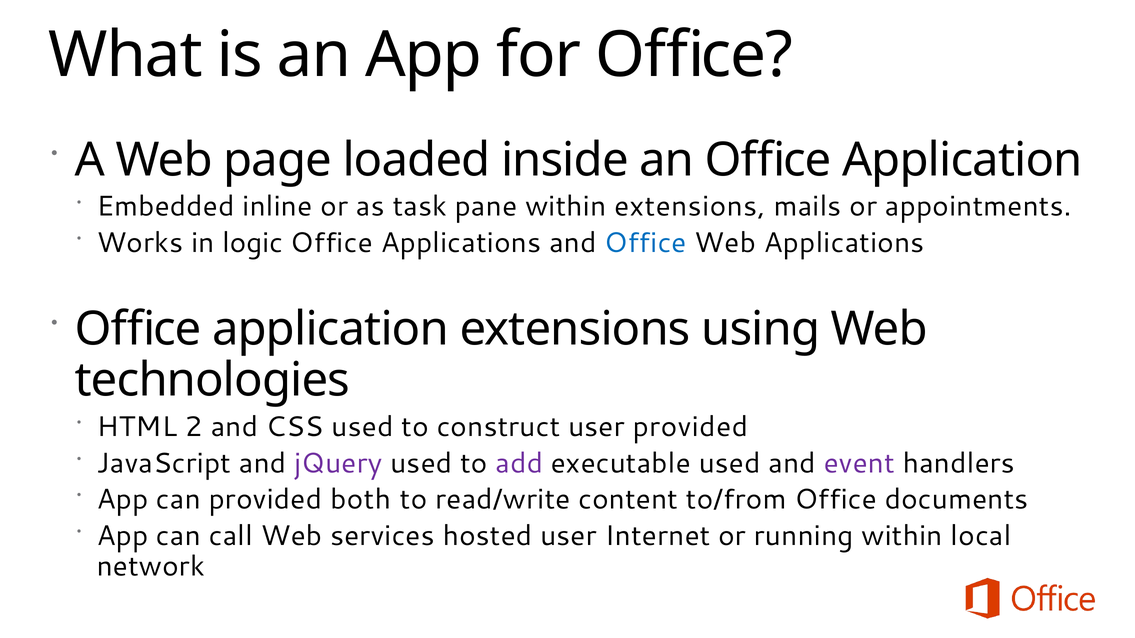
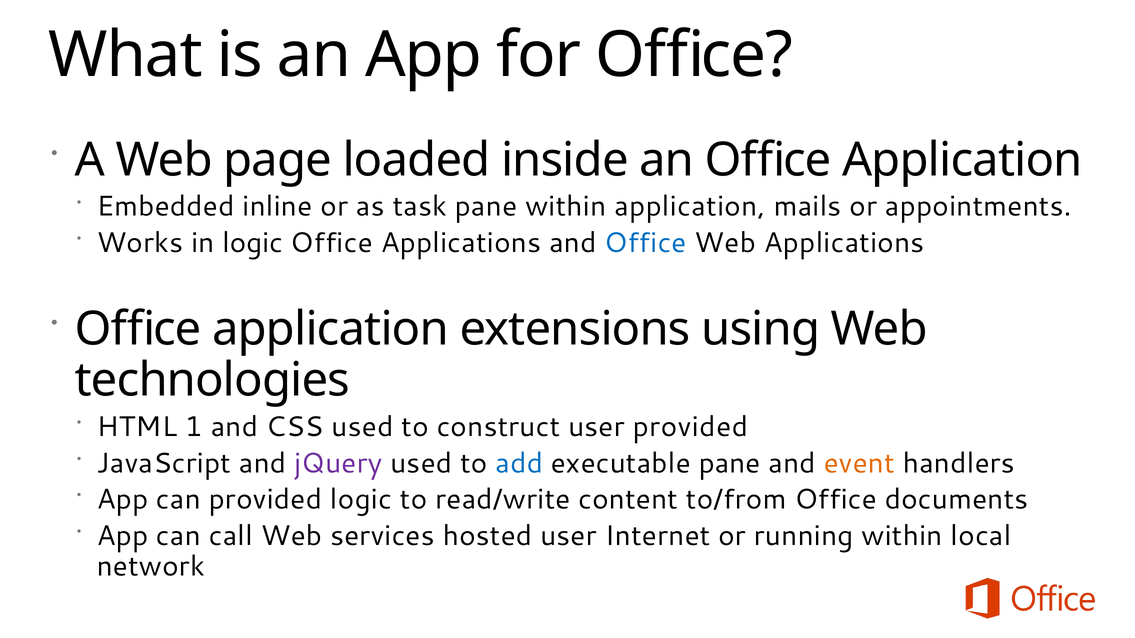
within extensions: extensions -> application (690, 207)
2: 2 -> 1 (194, 427)
add colour: purple -> blue (519, 464)
executable used: used -> pane (730, 464)
event colour: purple -> orange (859, 464)
provided both: both -> logic (361, 500)
